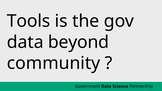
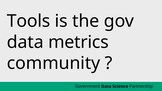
beyond: beyond -> metrics (78, 42)
